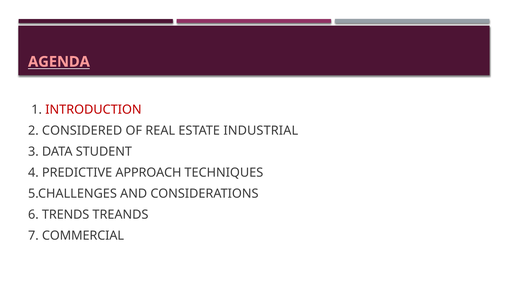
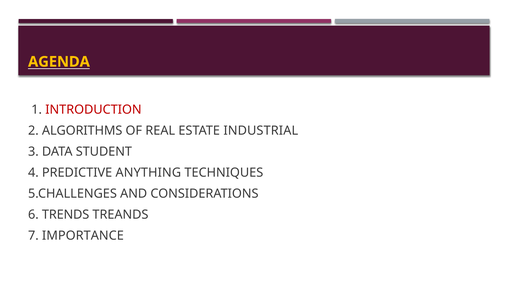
AGENDA colour: pink -> yellow (59, 62)
CONSIDERED: CONSIDERED -> ALGORITHMS (82, 131)
APPROACH: APPROACH -> ANYTHING (148, 172)
COMMERCIAL: COMMERCIAL -> IMPORTANCE (83, 235)
